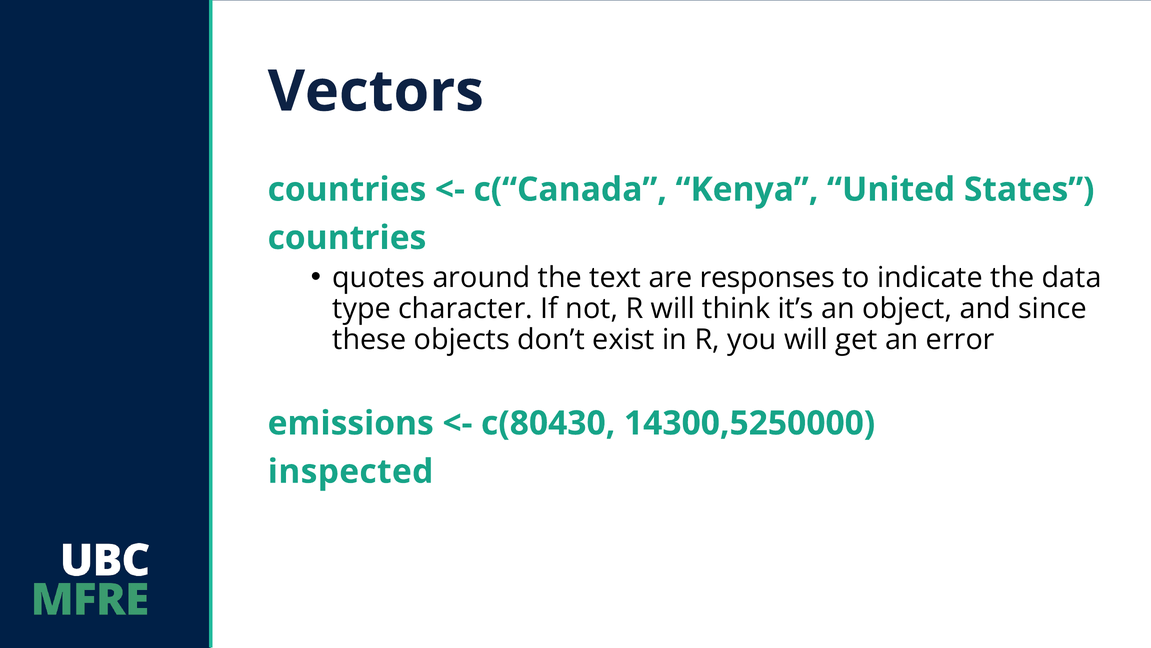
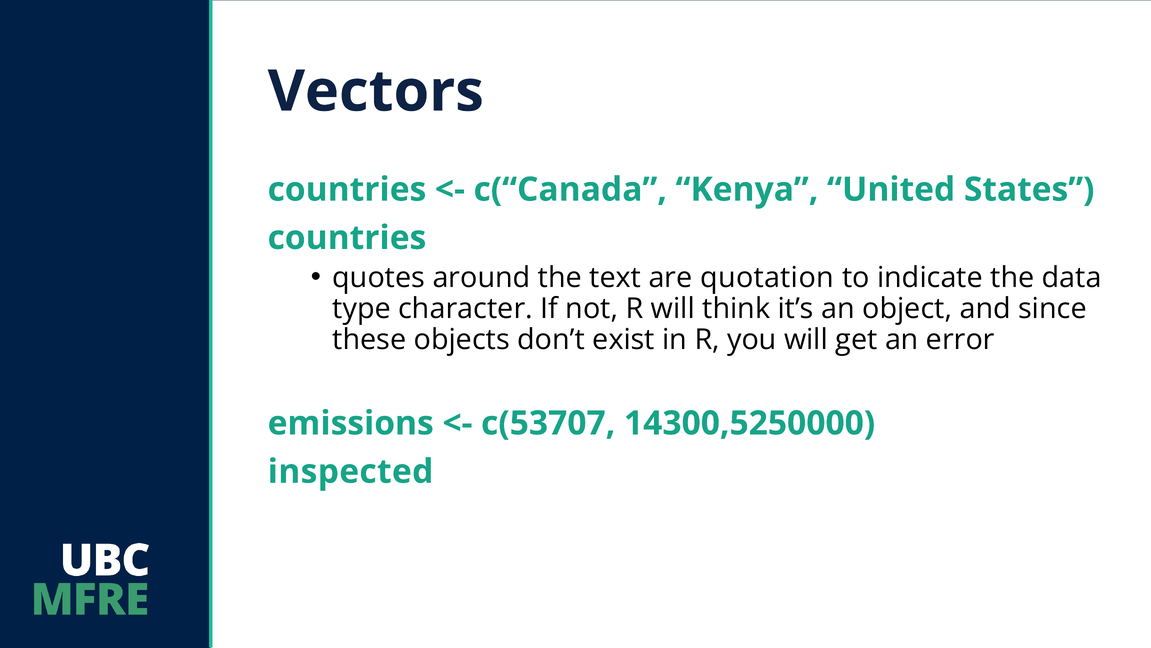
responses: responses -> quotation (767, 277)
c(80430: c(80430 -> c(53707 (548, 423)
